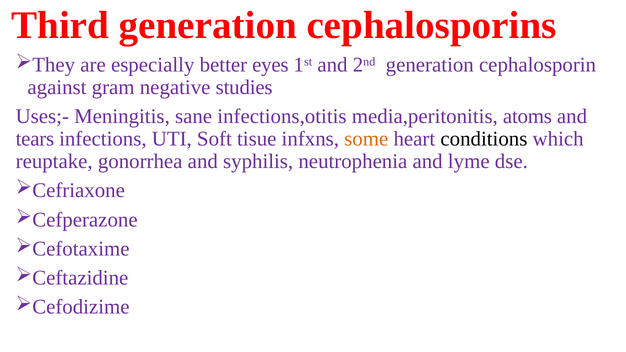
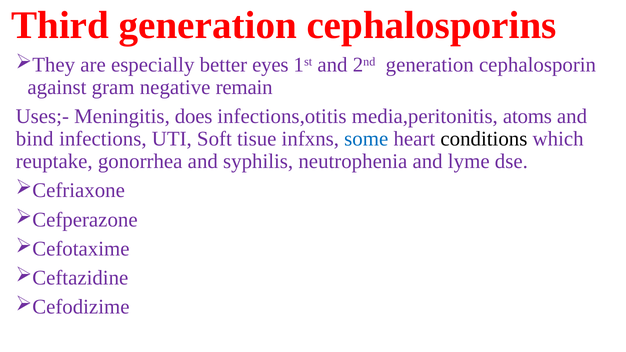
studies: studies -> remain (244, 87)
sane: sane -> does (194, 116)
tears: tears -> bind (35, 139)
some colour: orange -> blue (366, 139)
